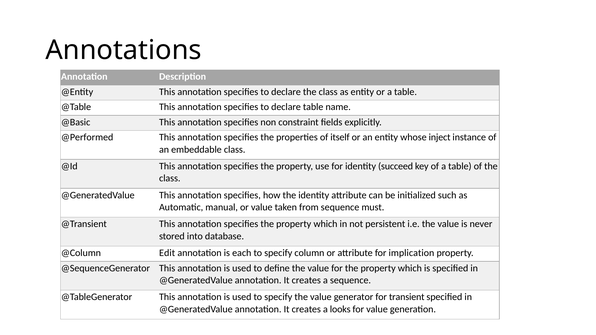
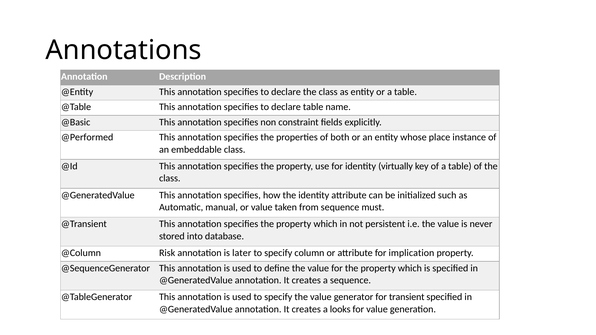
itself: itself -> both (340, 137)
inject: inject -> place (440, 137)
succeed: succeed -> virtually (396, 166)
Edit: Edit -> Risk (167, 253)
each: each -> later (242, 253)
